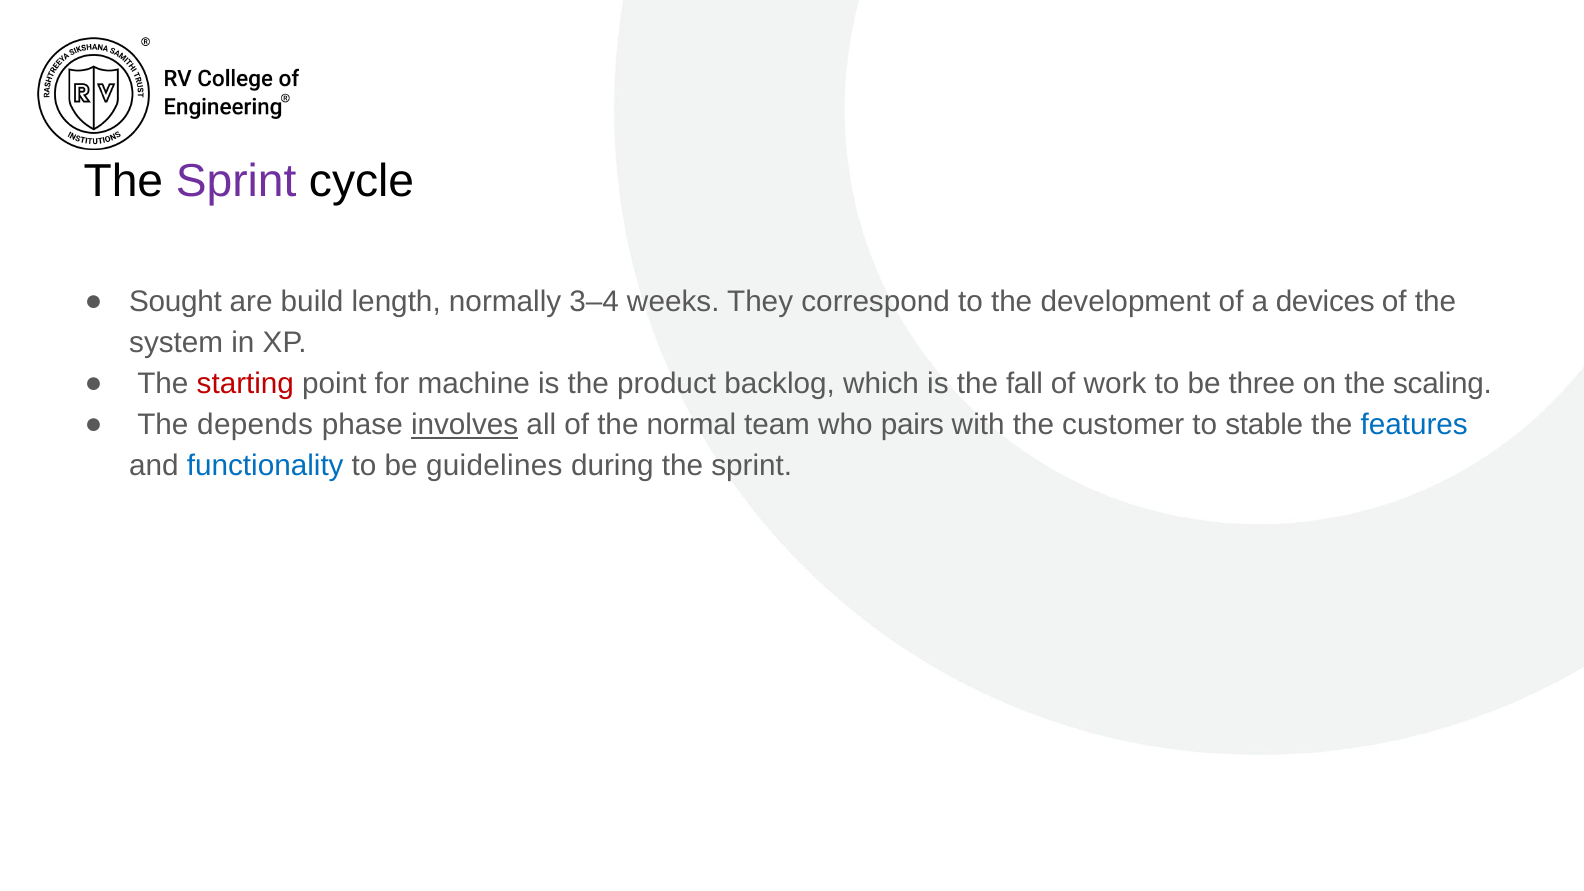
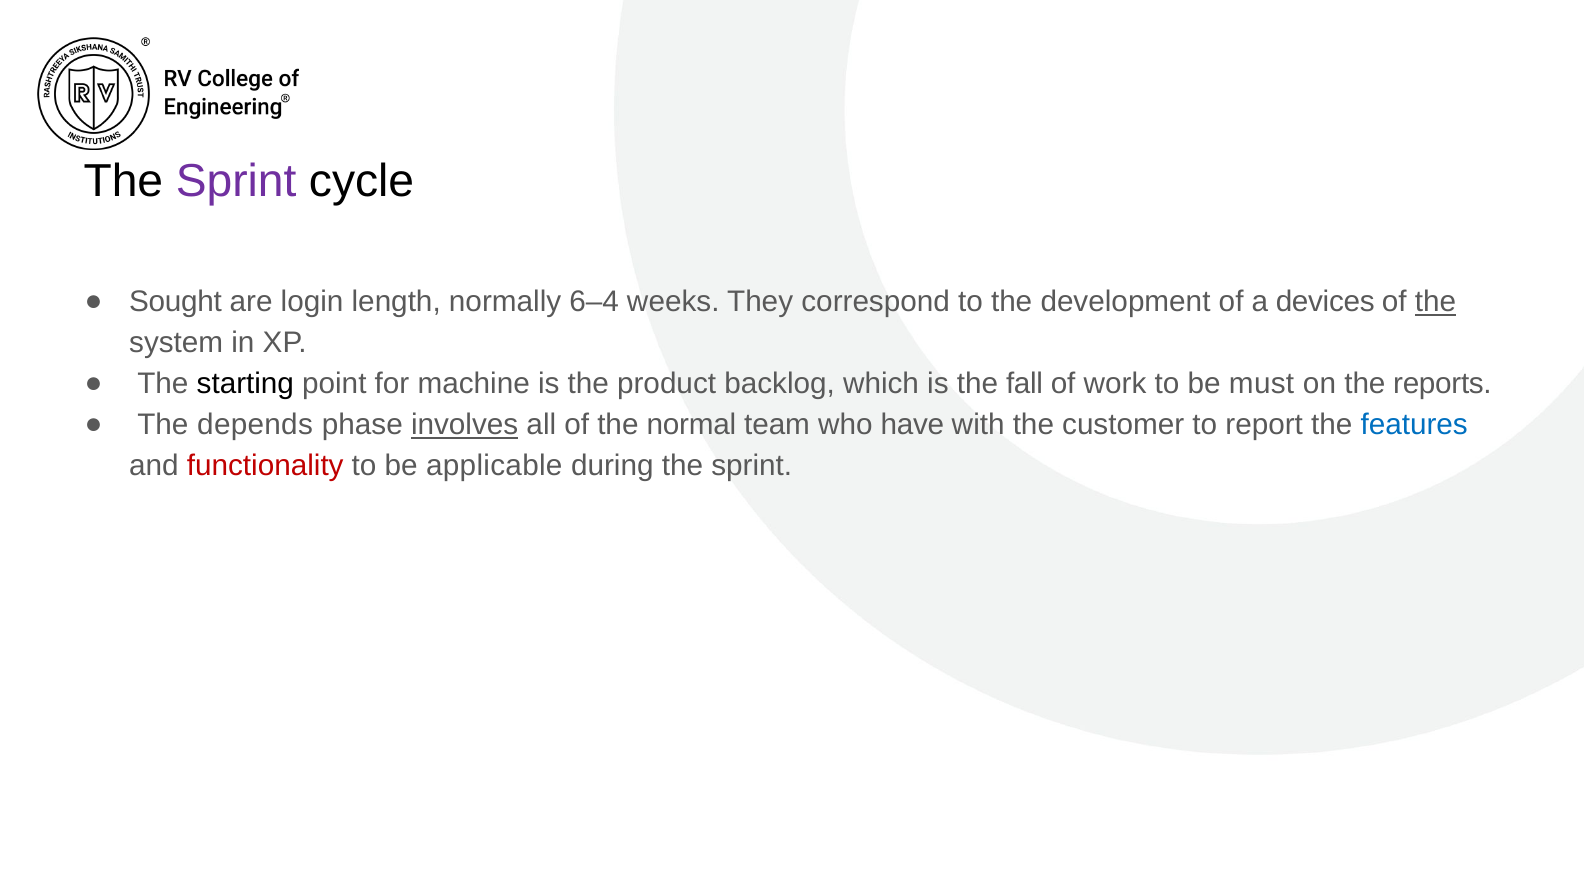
build: build -> login (312, 302)
3–4: 3–4 -> 6–4 (594, 302)
the underline: none -> present (1435, 302)
starting colour: red -> black (245, 384)
three: three -> must (1262, 384)
scaling: scaling -> reports (1442, 384)
pairs: pairs -> have (912, 425)
stable: stable -> report (1264, 425)
functionality colour: blue -> red (265, 466)
guidelines: guidelines -> applicable (494, 466)
